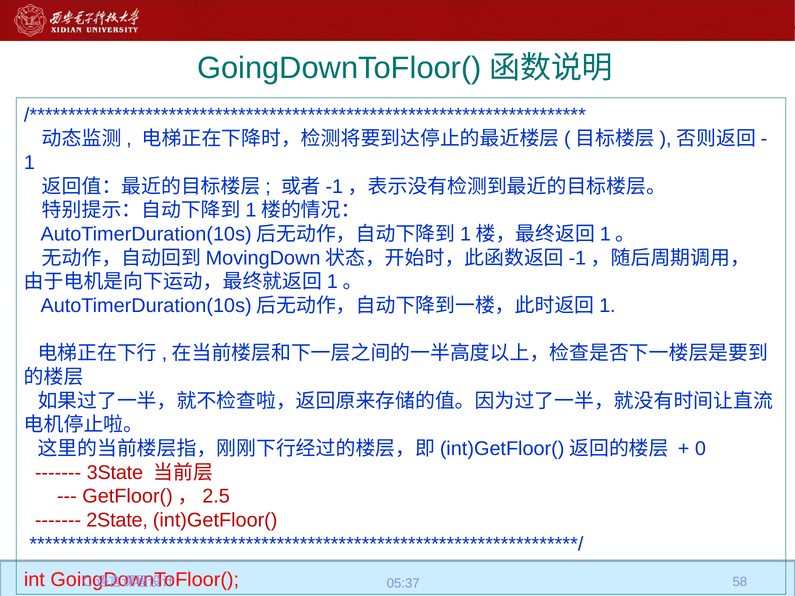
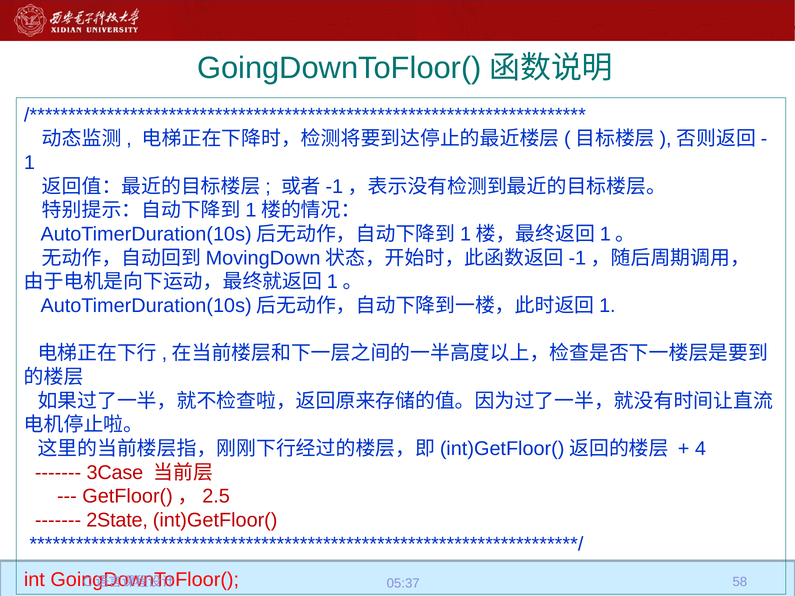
0: 0 -> 4 (700, 449)
3State: 3State -> 3Case (115, 473)
